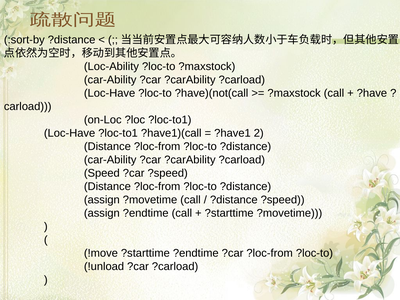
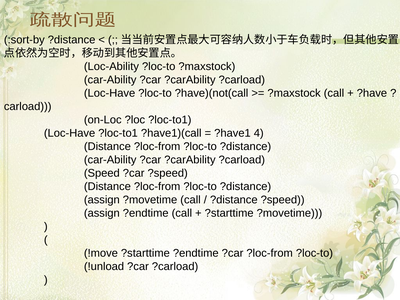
2: 2 -> 4 (259, 133)
